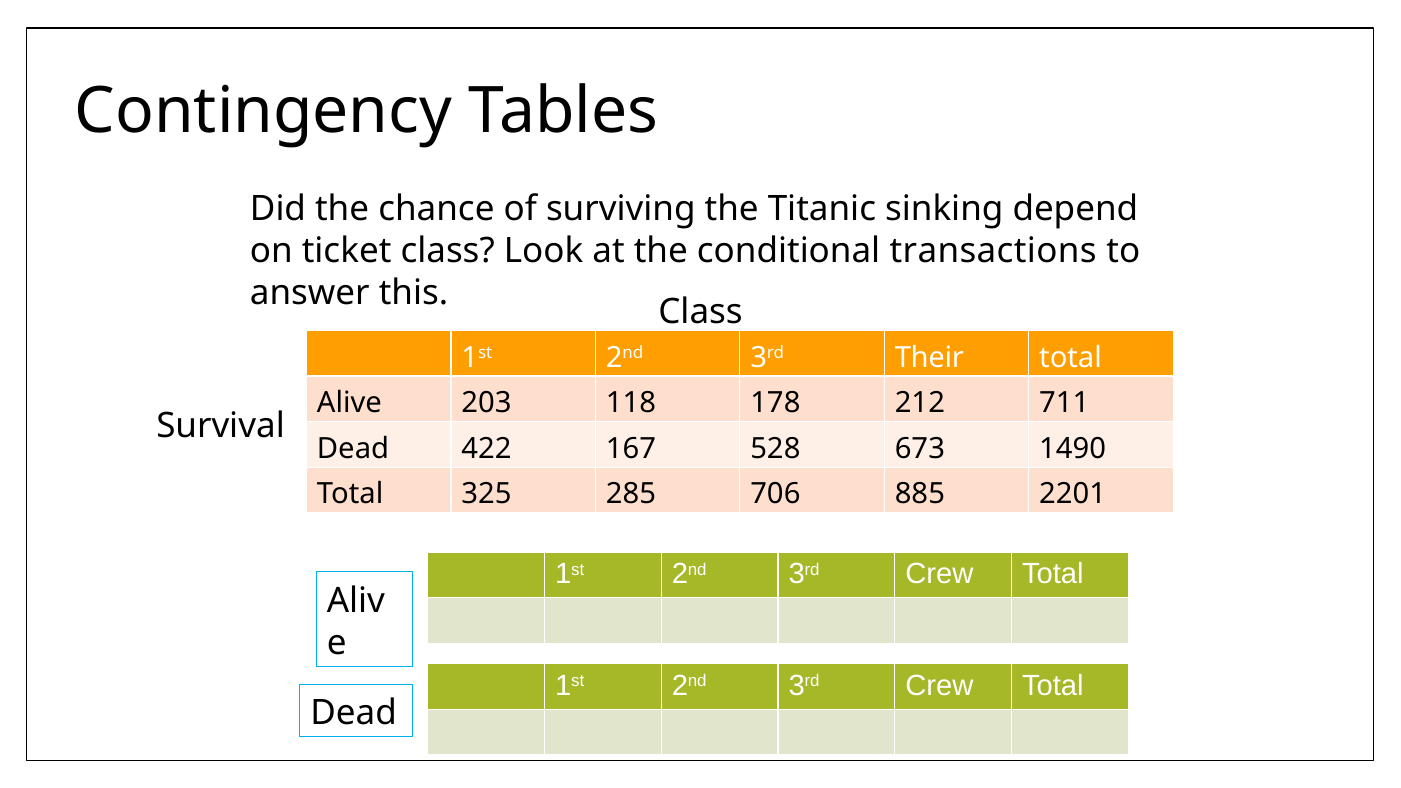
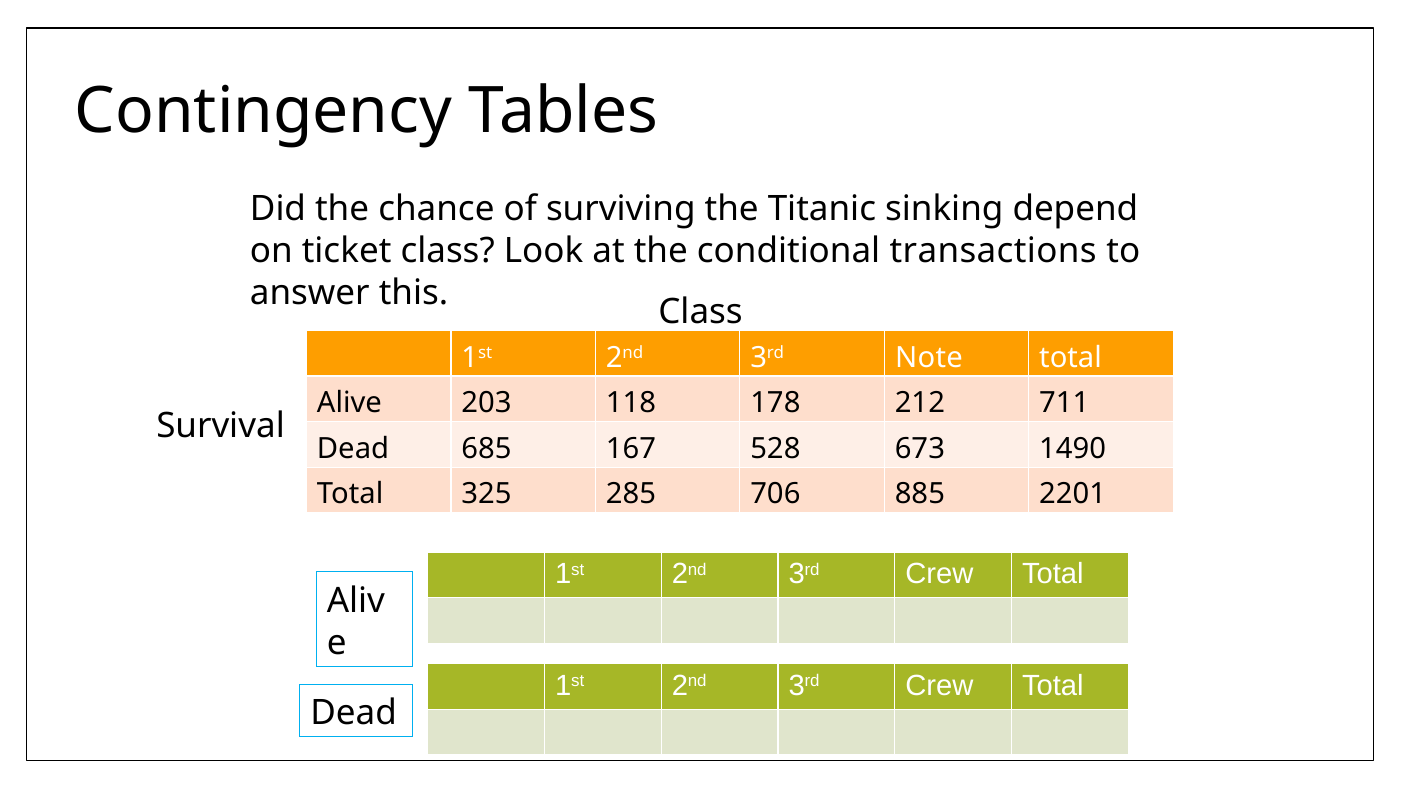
Their: Their -> Note (929, 357)
422: 422 -> 685 (486, 449)
